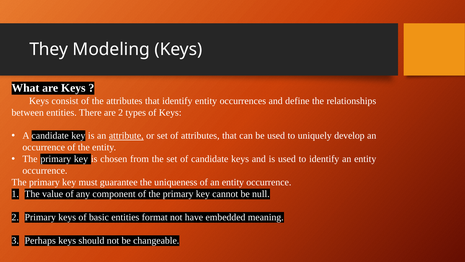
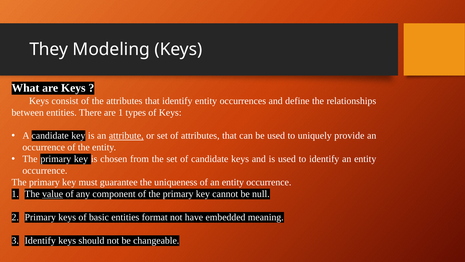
are 2: 2 -> 1 (121, 112)
develop: develop -> provide (349, 136)
value underline: none -> present (53, 194)
3 Perhaps: Perhaps -> Identify (40, 240)
